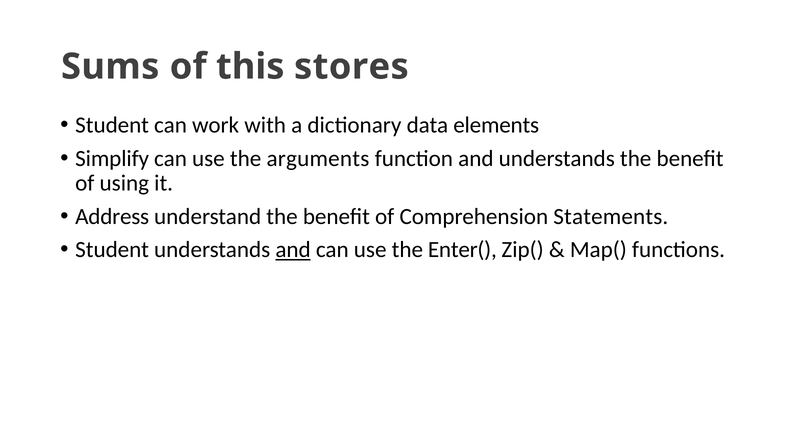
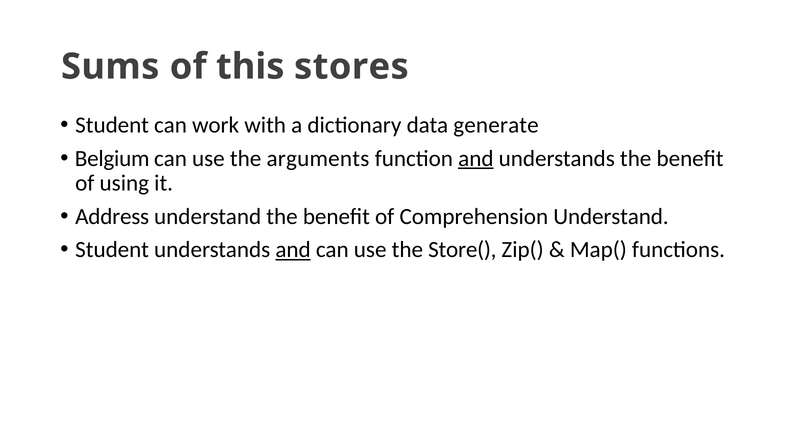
elements: elements -> generate (496, 125)
Simplify: Simplify -> Belgium (112, 158)
and underline: none -> present (476, 158)
Comprehension Statements: Statements -> Understand (611, 217)
Enter(: Enter( -> Store( (462, 250)
